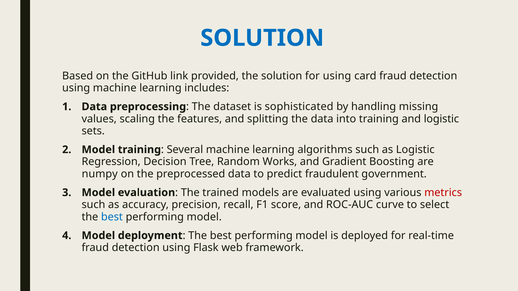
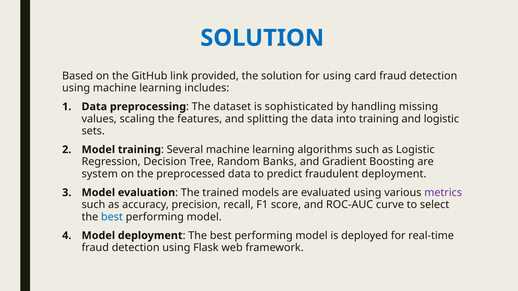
Works: Works -> Banks (280, 162)
numpy: numpy -> system (100, 174)
fraudulent government: government -> deployment (394, 174)
metrics colour: red -> purple (443, 193)
